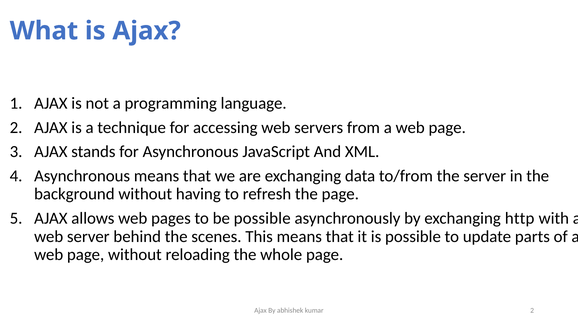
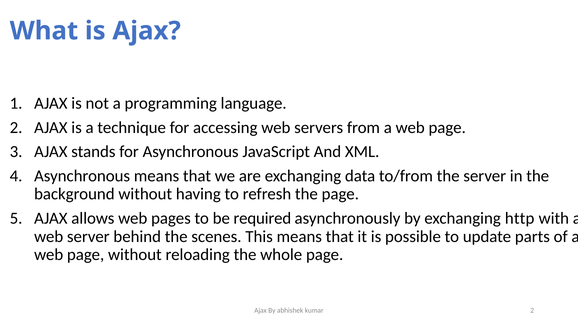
be possible: possible -> required (262, 218)
